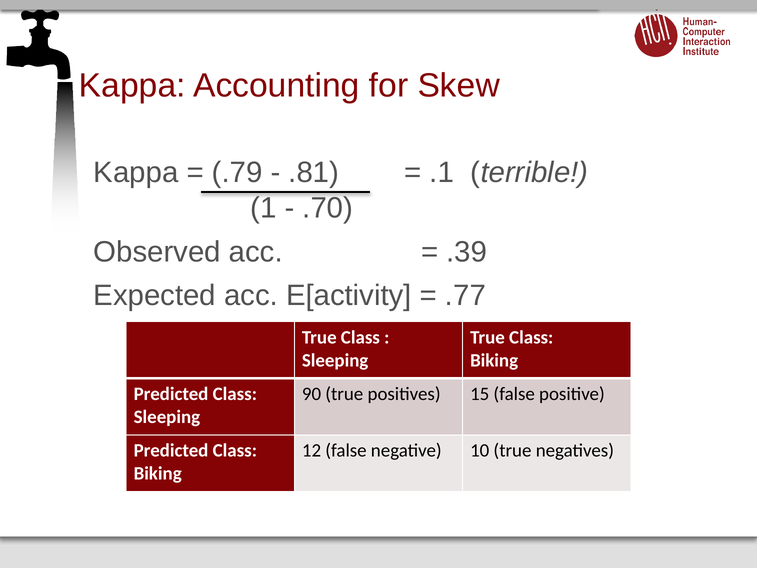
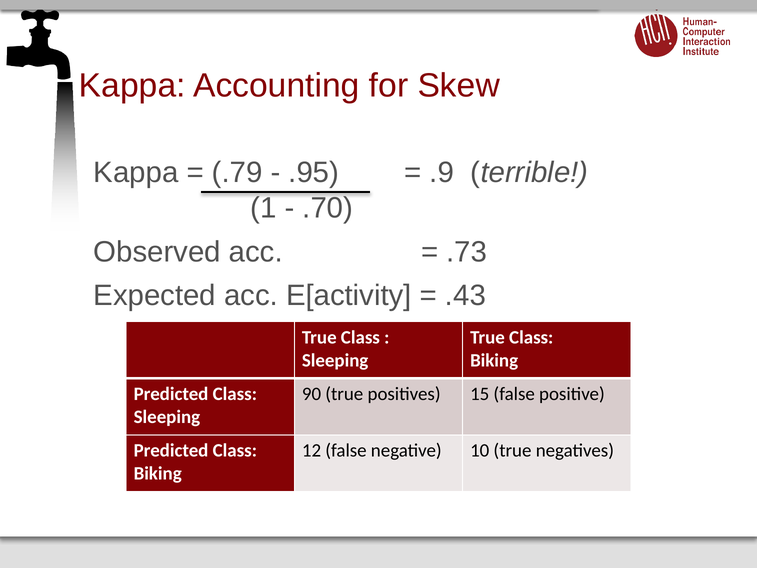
.81: .81 -> .95 (314, 173)
.1: .1 -> .9 (442, 173)
.39: .39 -> .73 (467, 252)
.77: .77 -> .43 (465, 295)
